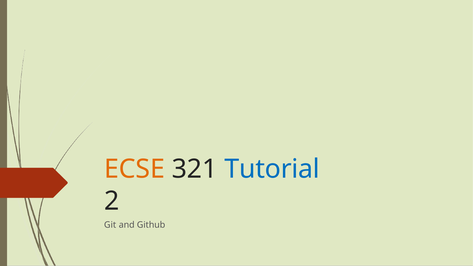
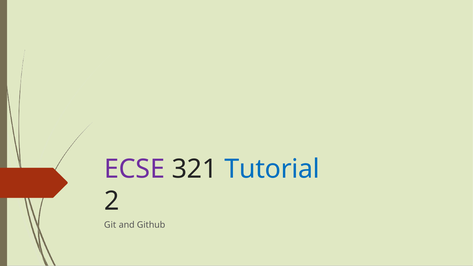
ECSE colour: orange -> purple (134, 169)
